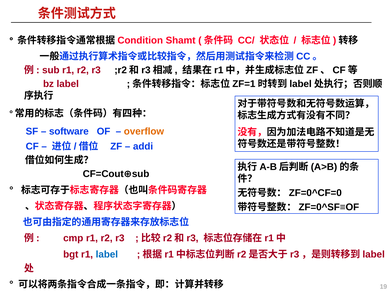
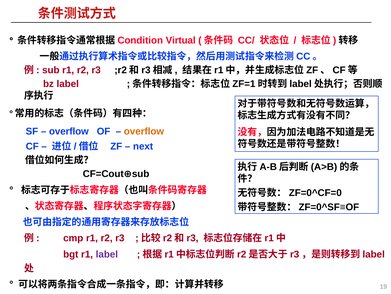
Shamt: Shamt -> Virtual (181, 40)
software: software -> overflow (69, 131)
addi: addi -> next (143, 146)
label colour: blue -> purple (107, 254)
